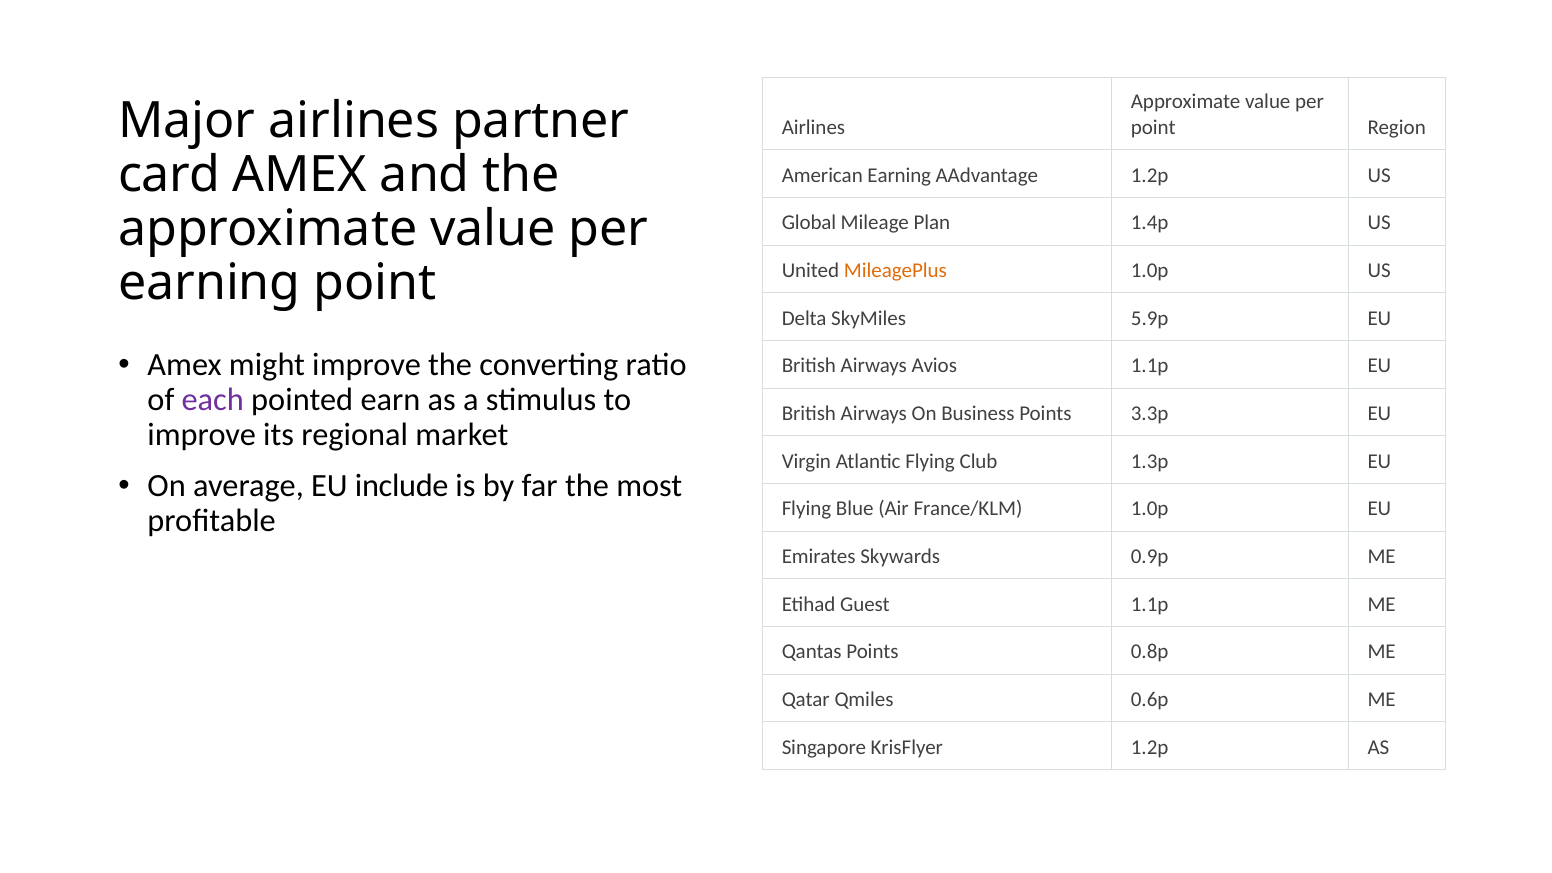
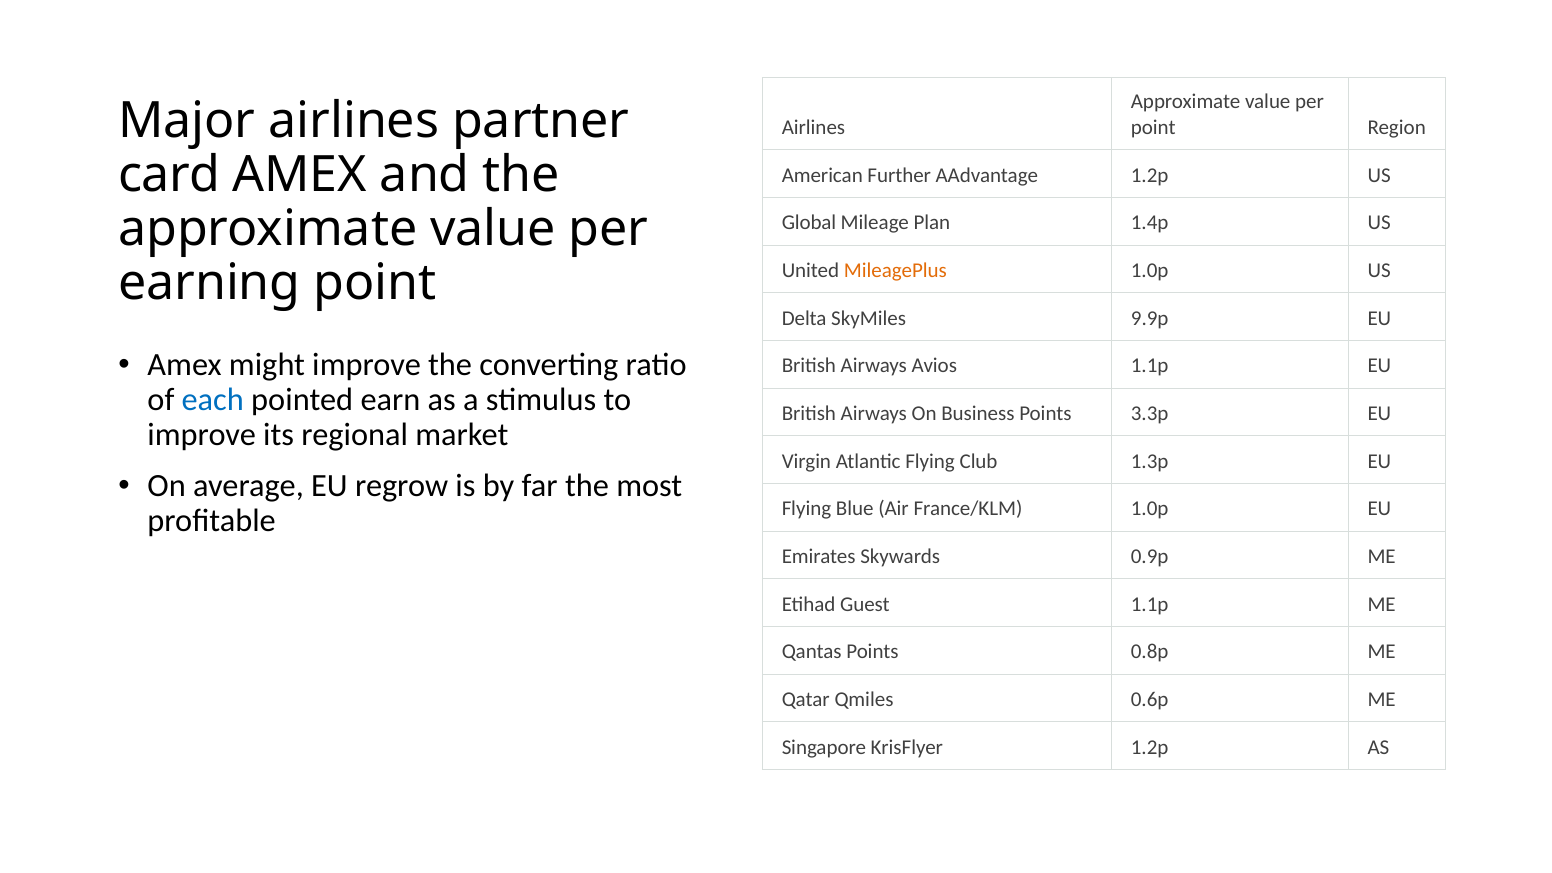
American Earning: Earning -> Further (899, 175)
5.9p: 5.9p -> 9.9p (1150, 318)
each colour: purple -> blue (213, 400)
include: include -> regrow (402, 486)
